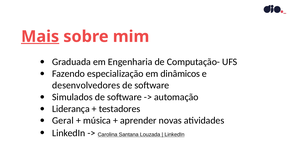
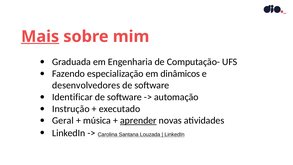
Simulados: Simulados -> Identificar (72, 97)
Liderança: Liderança -> Instrução (71, 109)
testadores: testadores -> executado (120, 109)
aprender underline: none -> present (138, 120)
